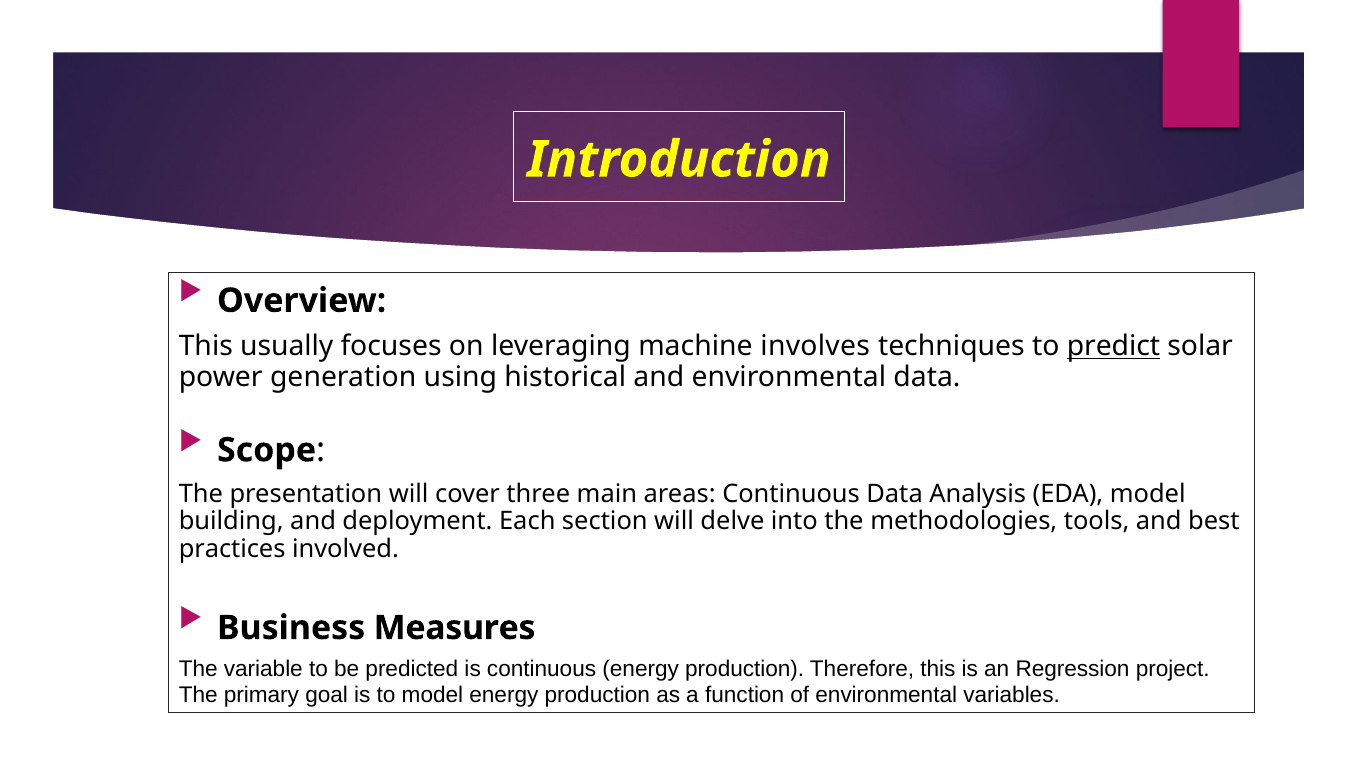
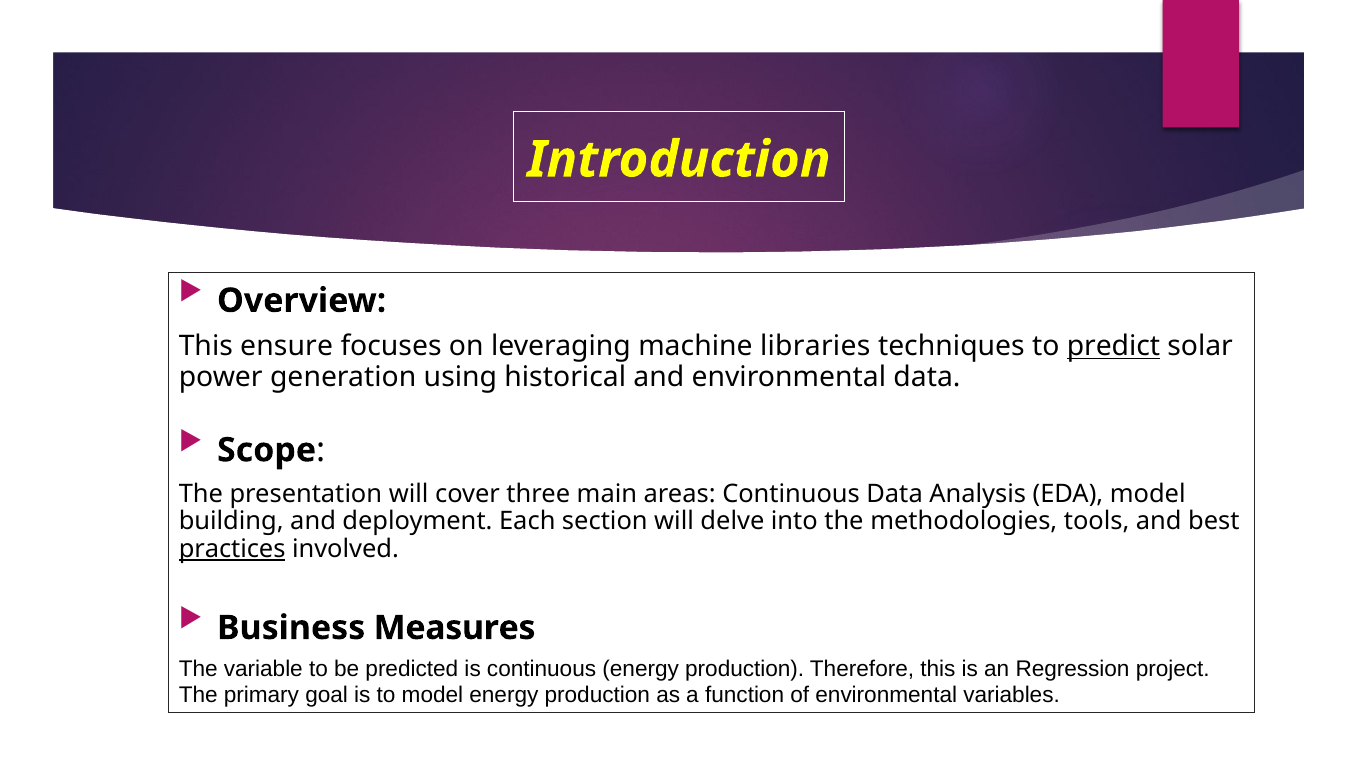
usually: usually -> ensure (287, 346)
involves: involves -> libraries (815, 346)
practices underline: none -> present (232, 549)
